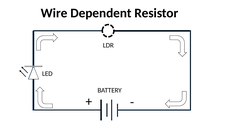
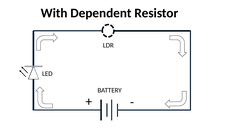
Wire: Wire -> With (54, 13)
